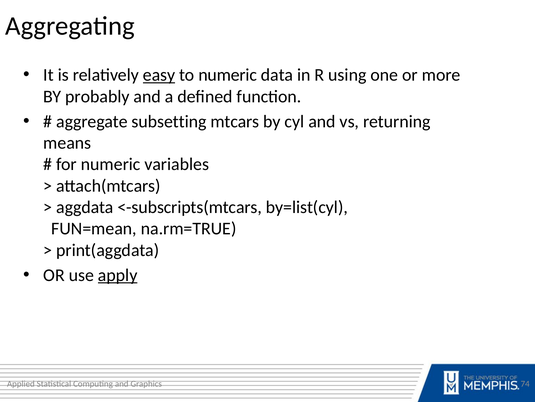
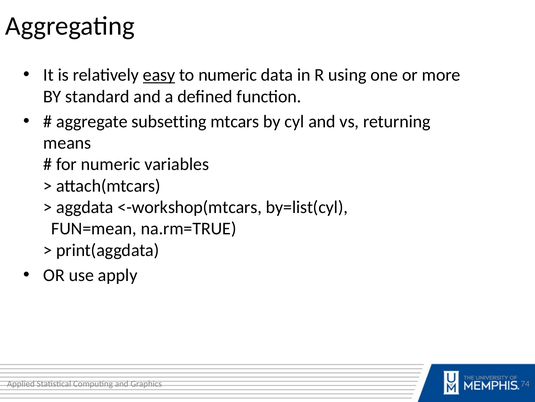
probably: probably -> standard (97, 96)
<-subscripts(mtcars: <-subscripts(mtcars -> <-workshop(mtcars (190, 207)
apply underline: present -> none (118, 275)
